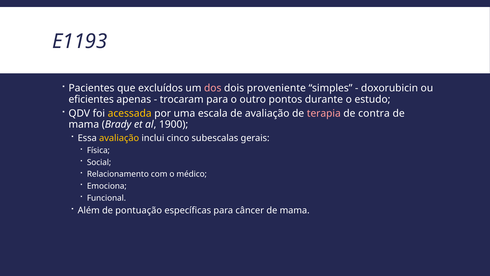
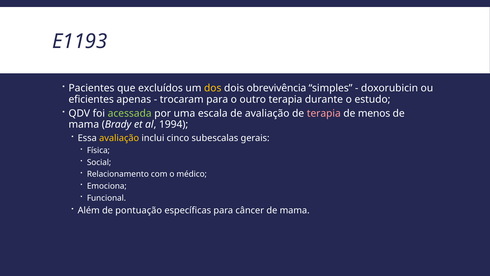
dos colour: pink -> yellow (213, 88)
proveniente: proveniente -> obrevivência (276, 88)
outro pontos: pontos -> terapia (285, 99)
acessada colour: yellow -> light green (130, 113)
contra: contra -> menos (374, 113)
1900: 1900 -> 1994 (174, 124)
